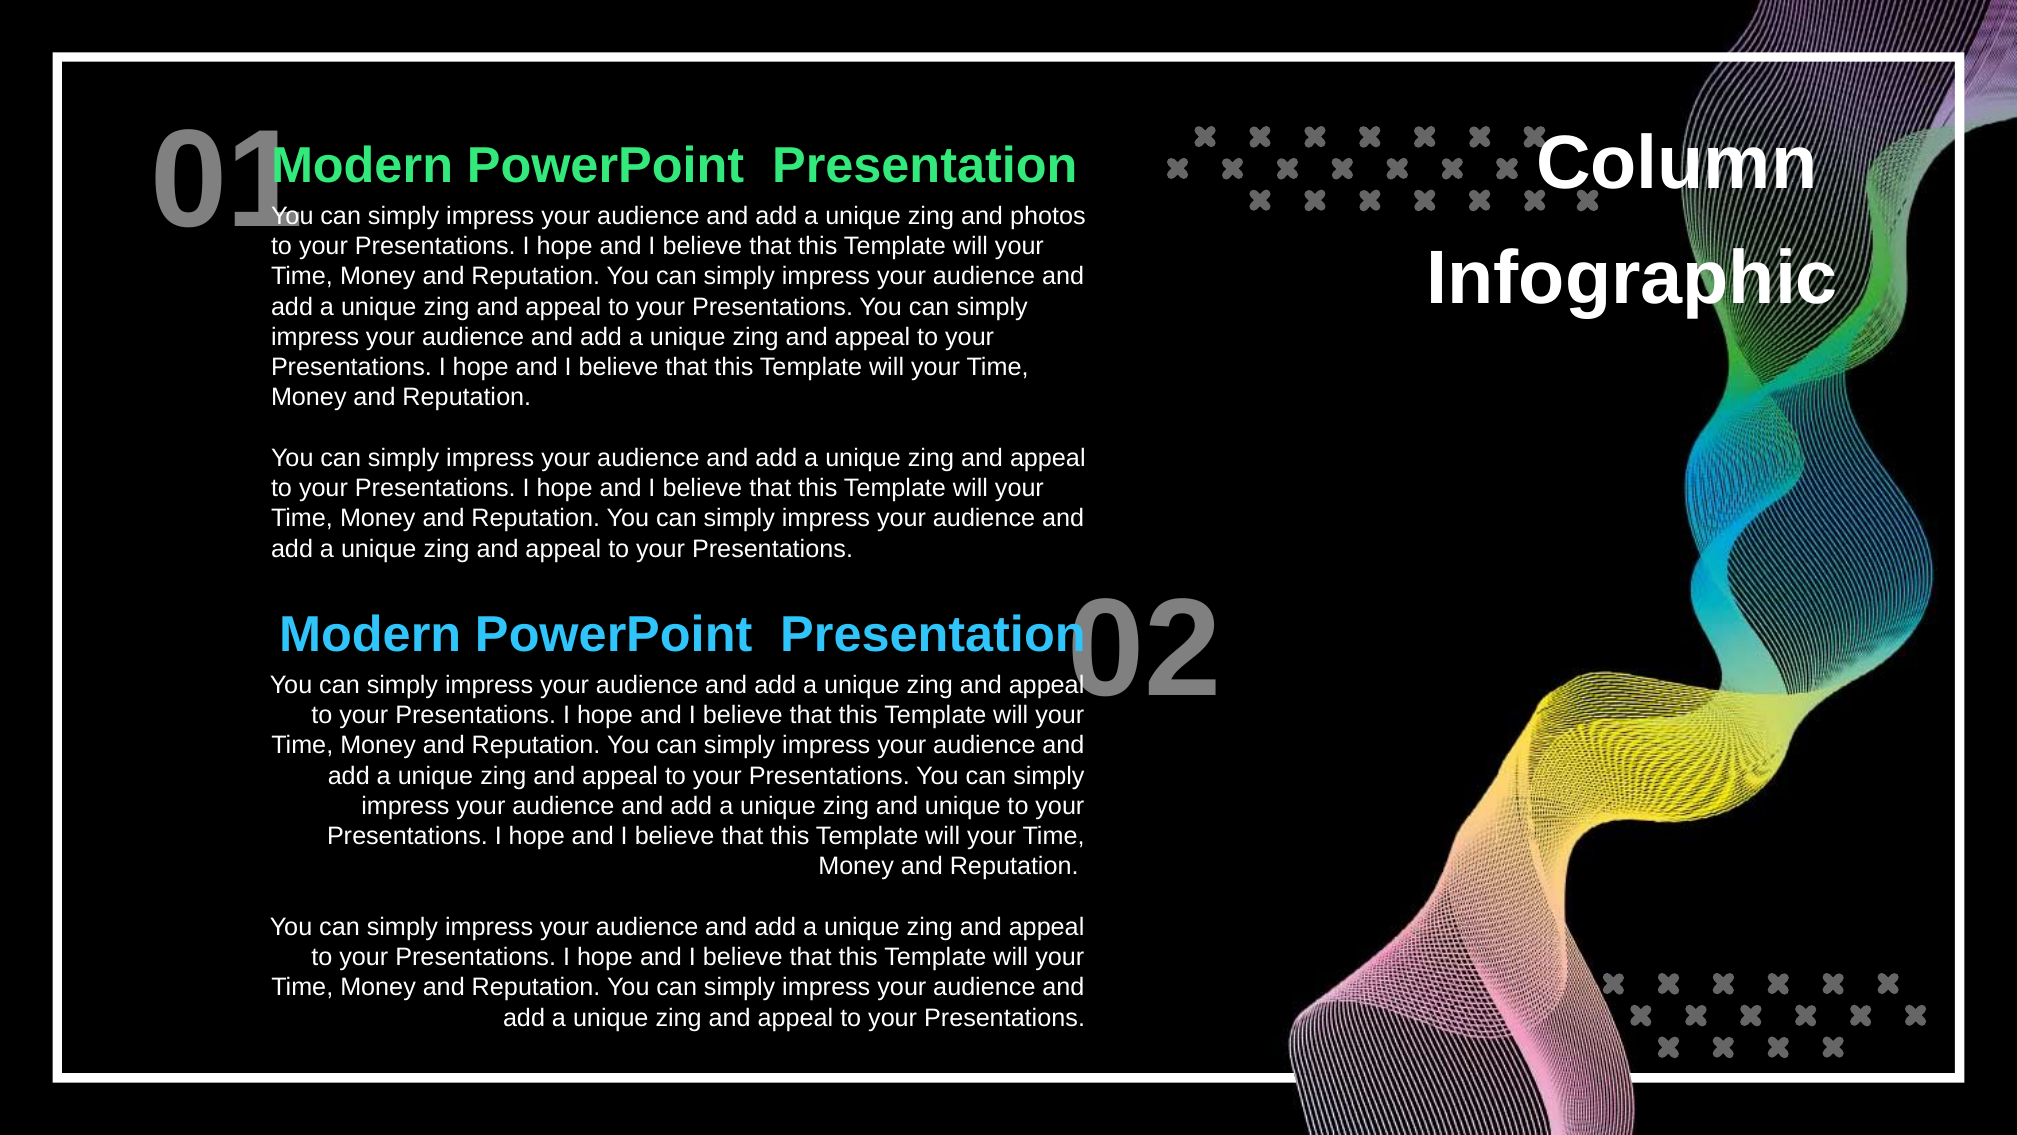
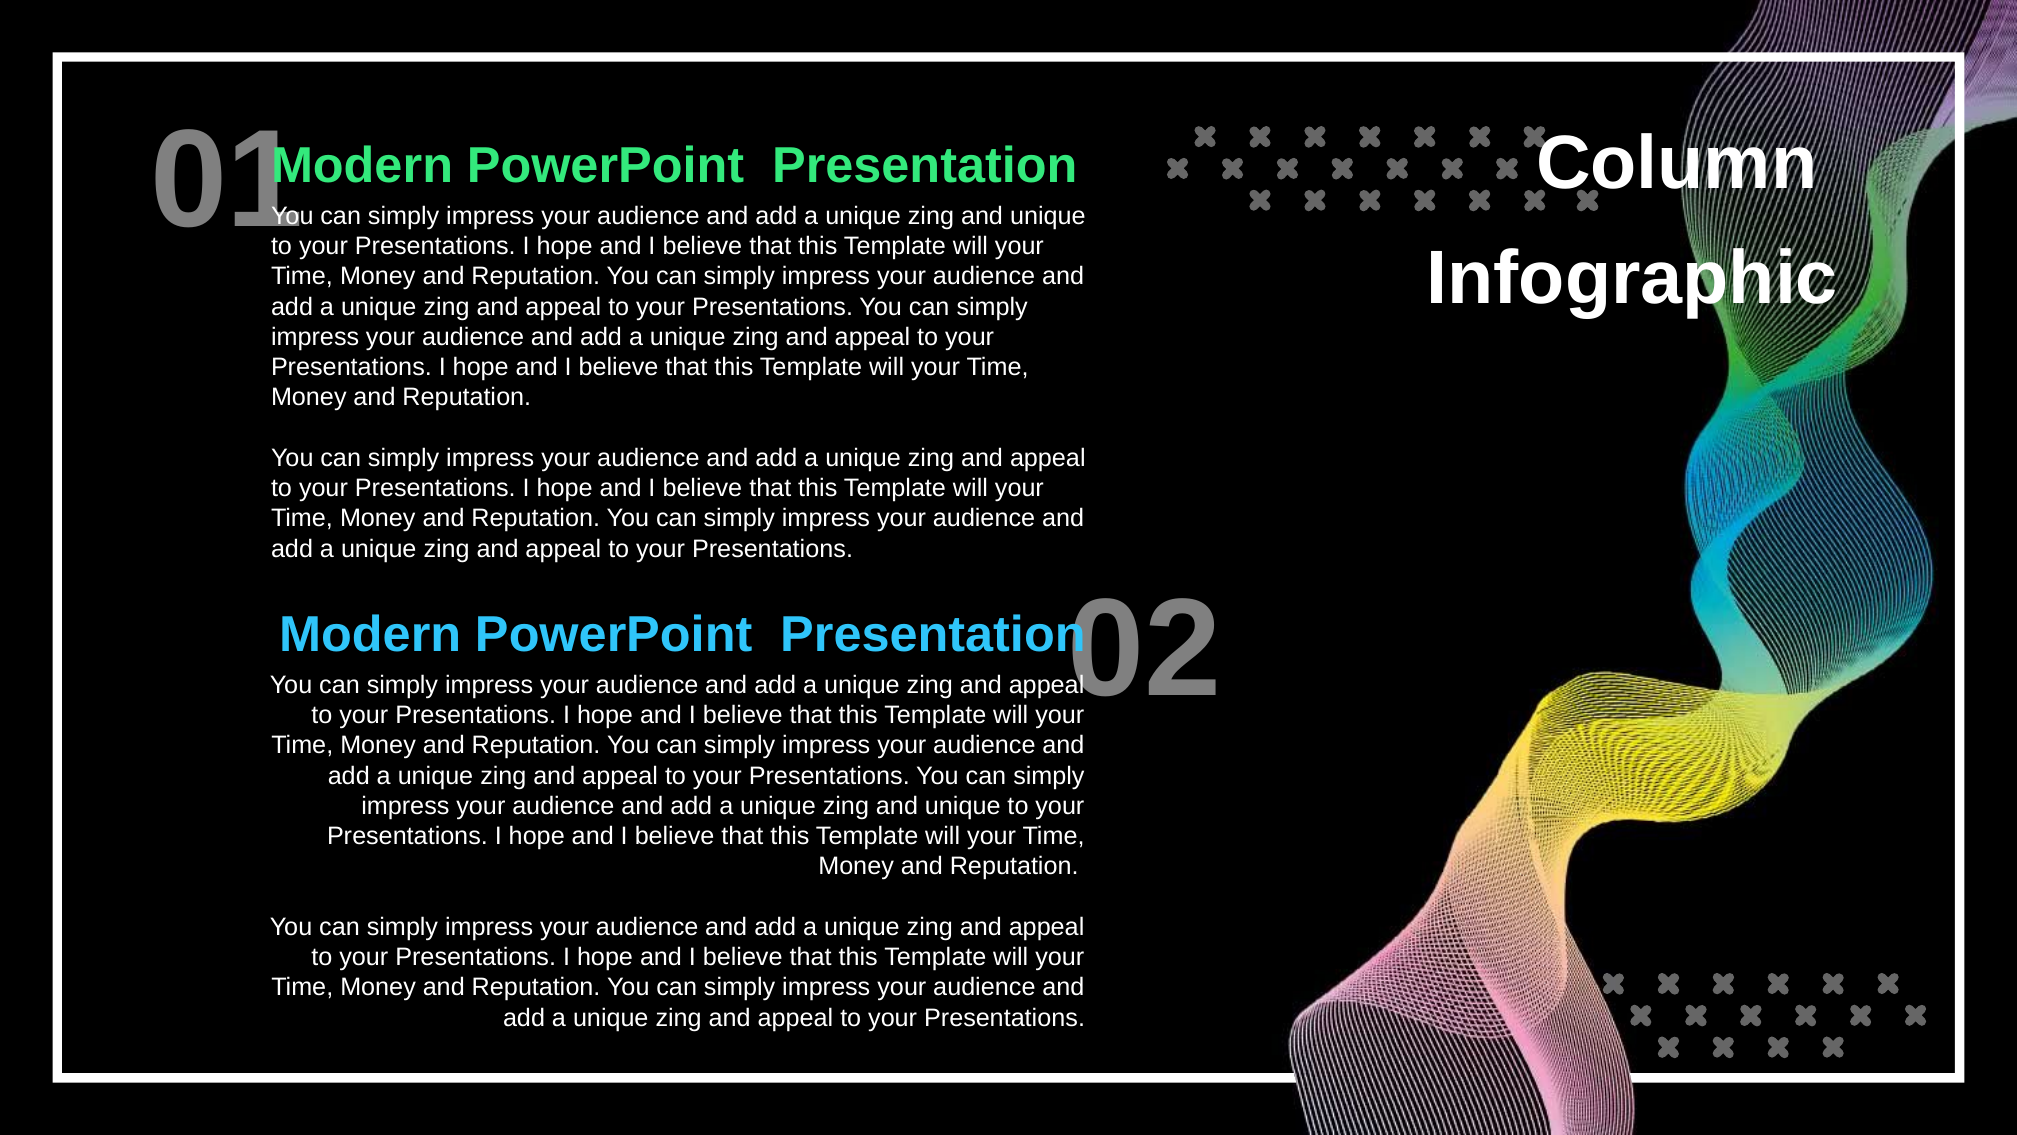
photos: photos -> unique (1048, 216)
